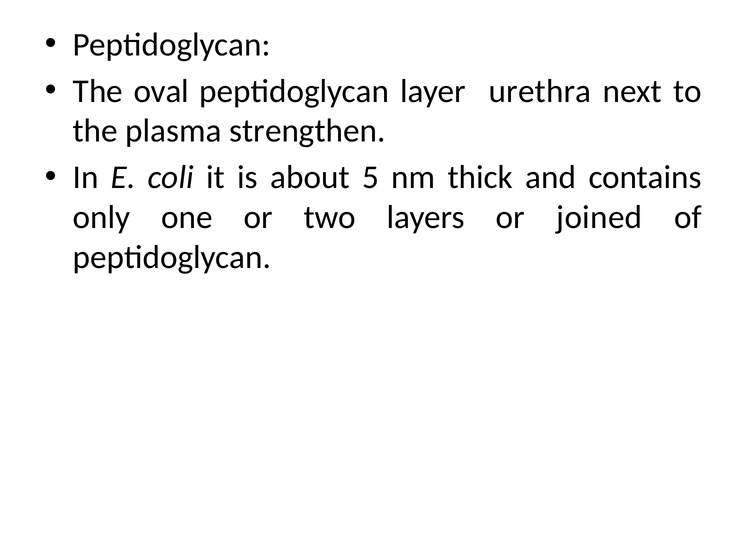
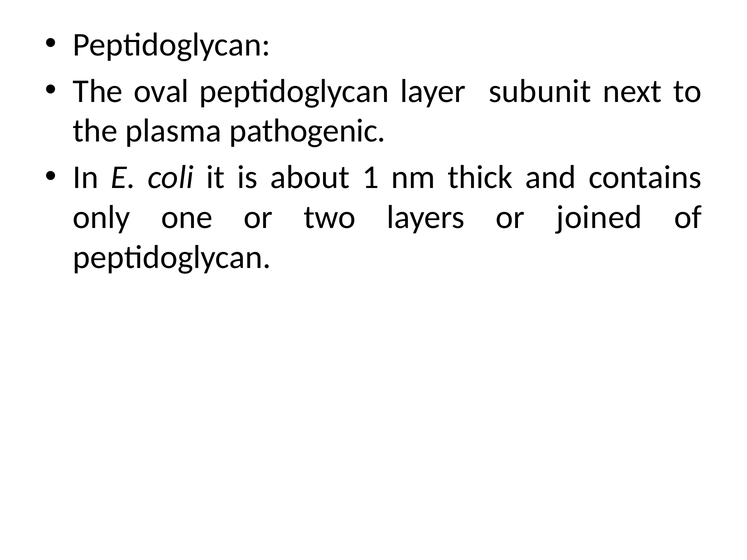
urethra: urethra -> subunit (540, 91)
strengthen: strengthen -> pathogenic (308, 131)
5: 5 -> 1 (371, 177)
